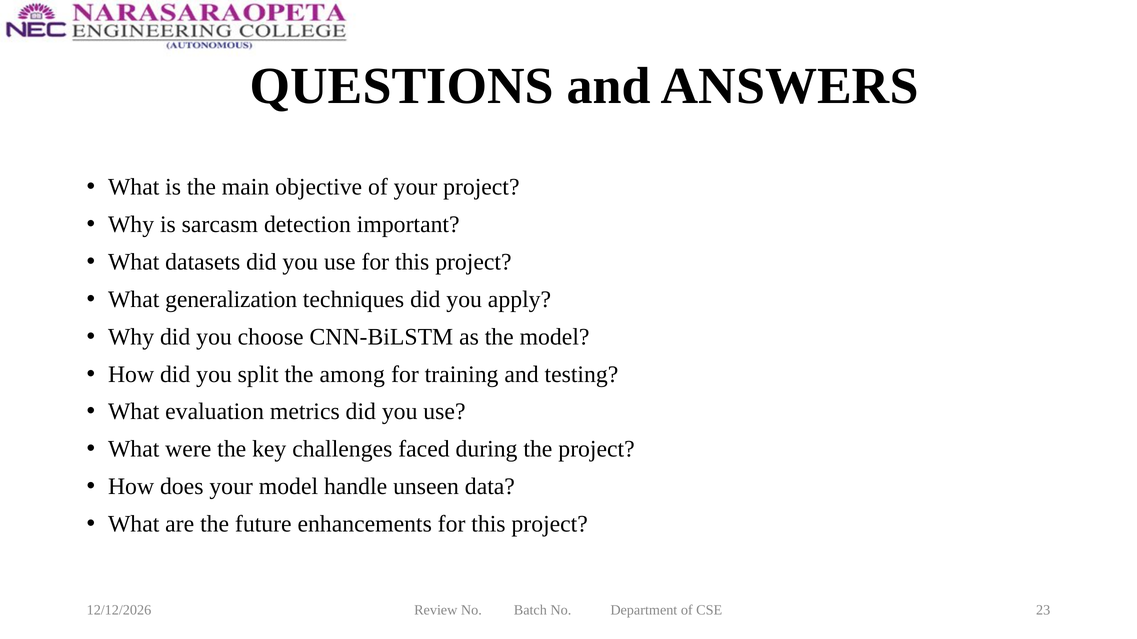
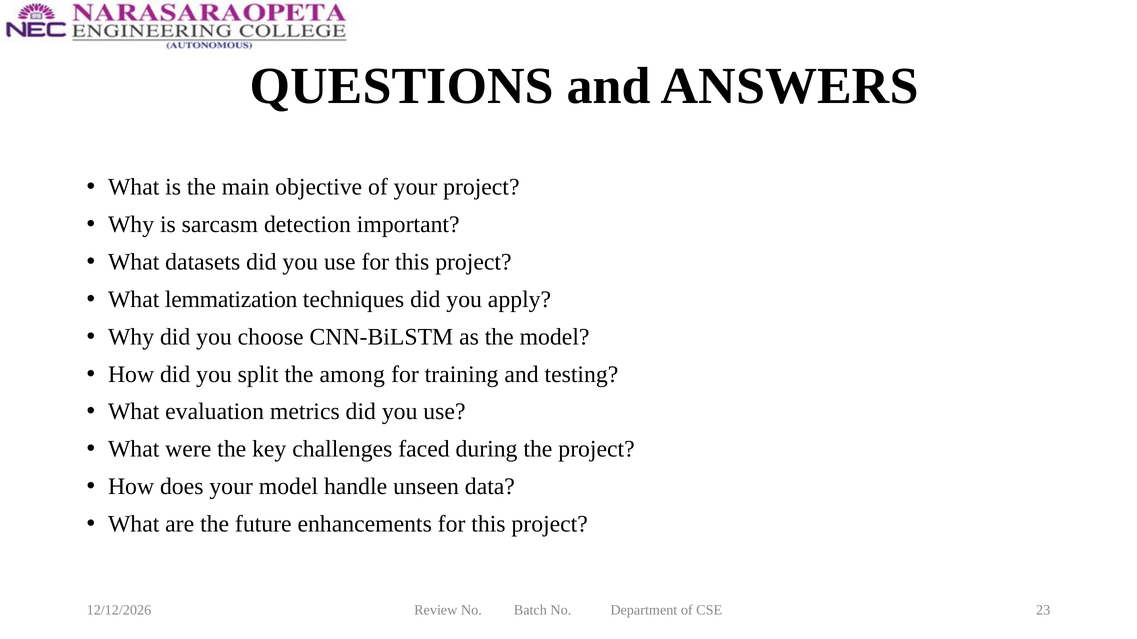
generalization: generalization -> lemmatization (231, 300)
